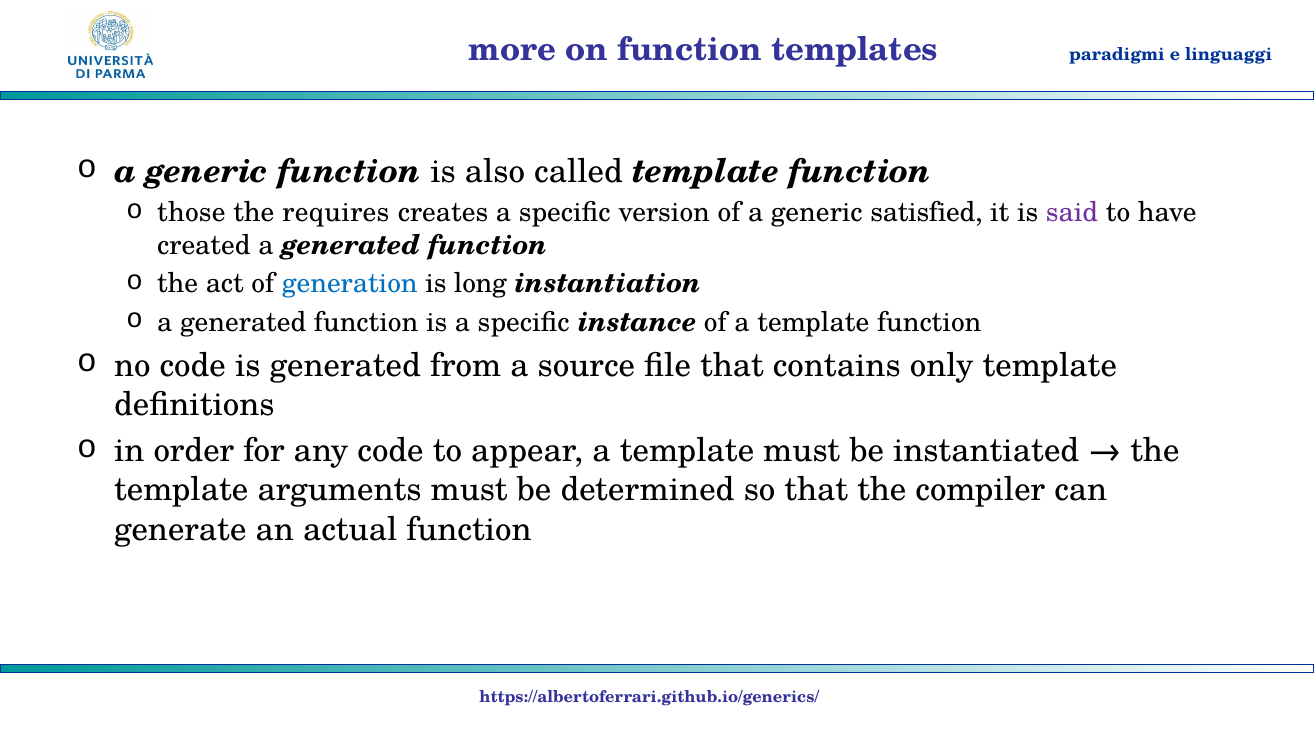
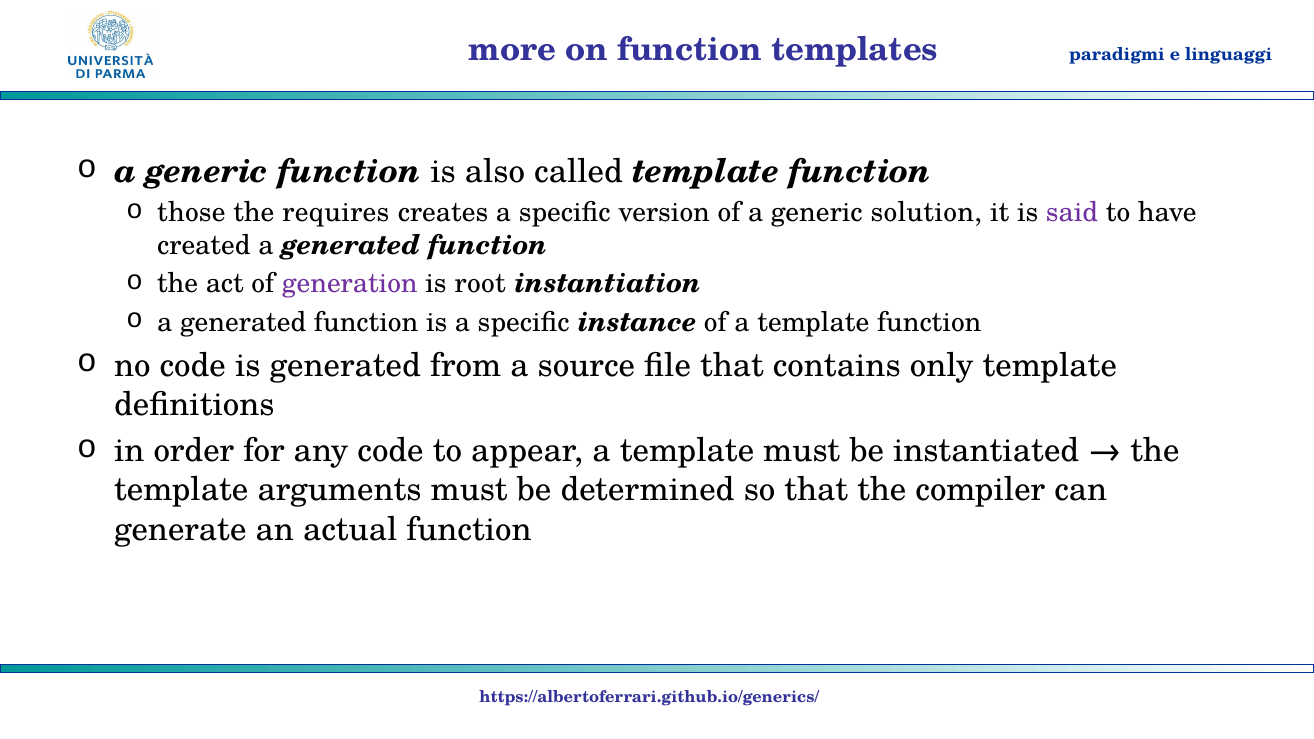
satisfied: satisfied -> solution (926, 213)
generation colour: blue -> purple (350, 284)
long: long -> root (480, 284)
